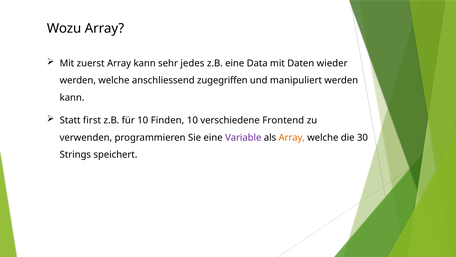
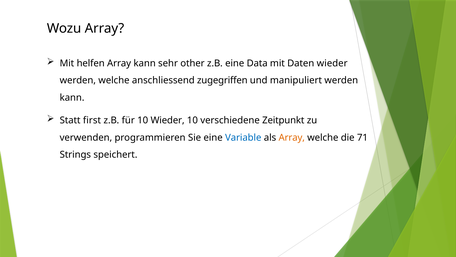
zuerst: zuerst -> helfen (91, 63)
jedes: jedes -> other (192, 63)
10 Finden: Finden -> Wieder (168, 120)
Frontend: Frontend -> Zeitpunkt (283, 120)
Variable colour: purple -> blue (243, 137)
30: 30 -> 71 (362, 137)
